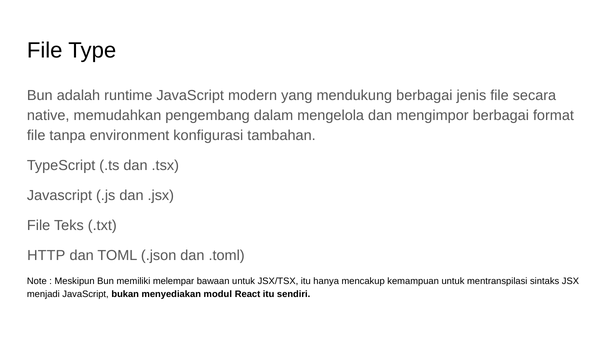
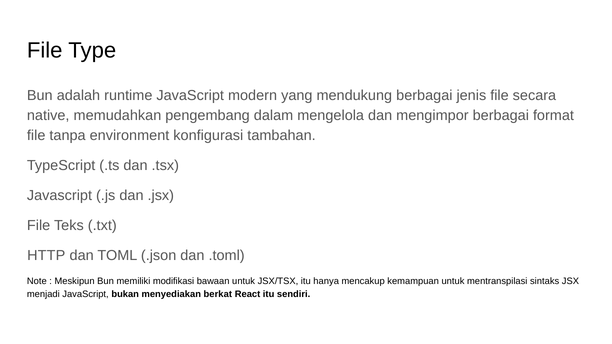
melempar: melempar -> modifikasi (174, 282)
modul: modul -> berkat (218, 295)
